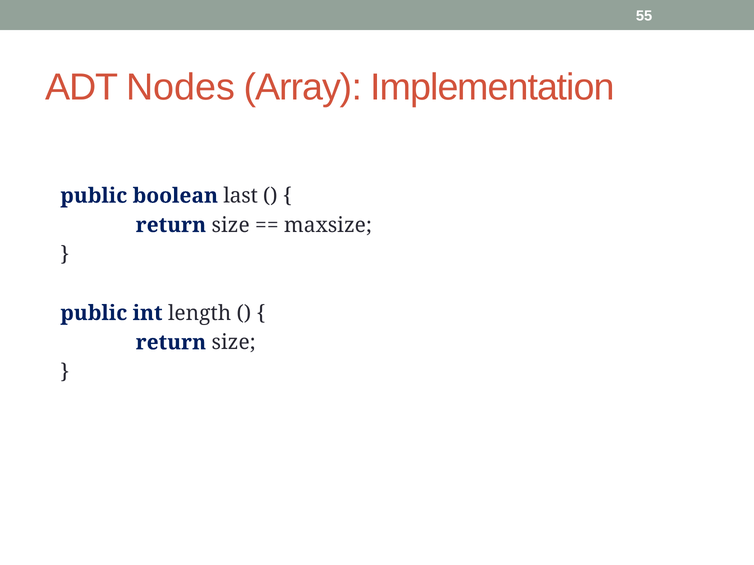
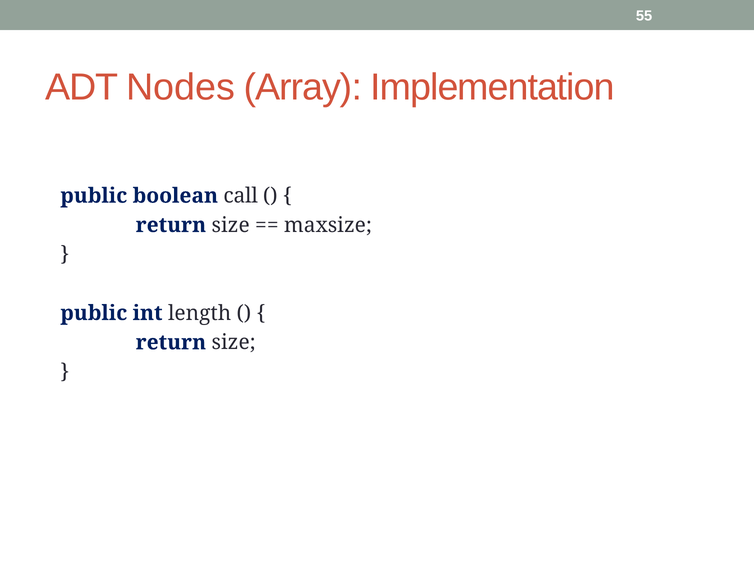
last: last -> call (241, 196)
